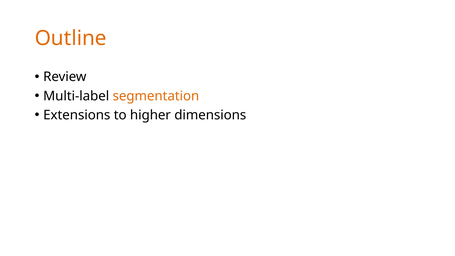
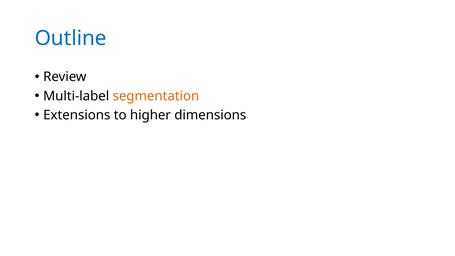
Outline colour: orange -> blue (71, 38)
